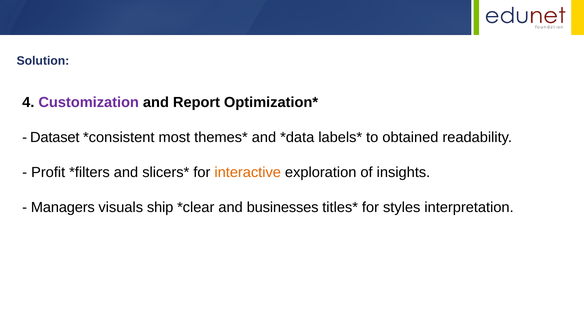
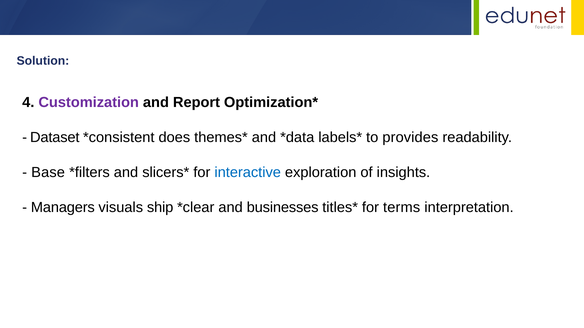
most: most -> does (174, 138)
obtained: obtained -> provides (410, 138)
Profit: Profit -> Base (48, 173)
interactive colour: orange -> blue (248, 173)
styles: styles -> terms (402, 208)
